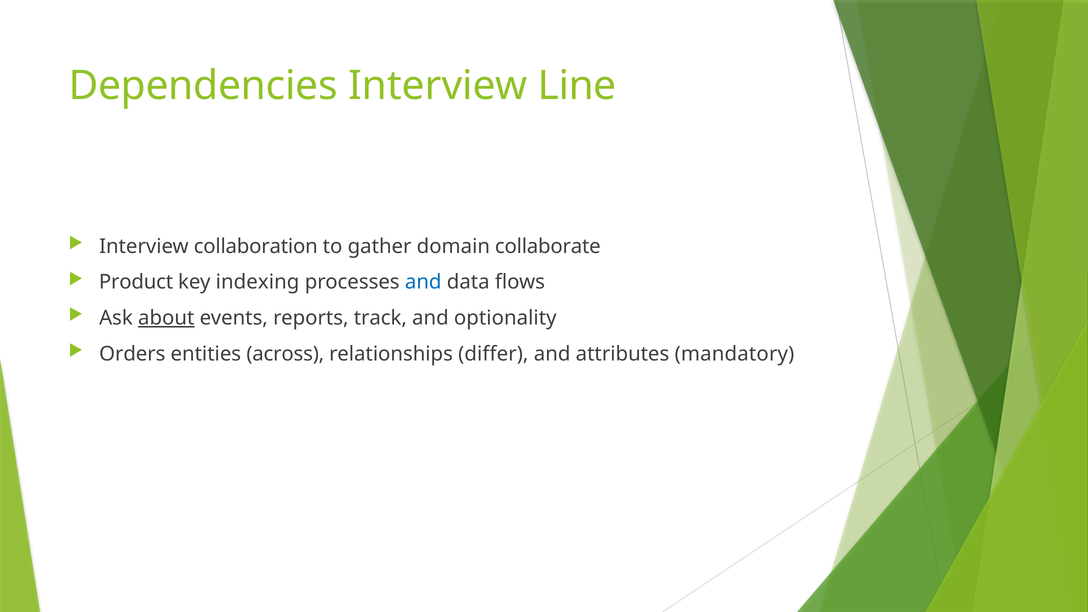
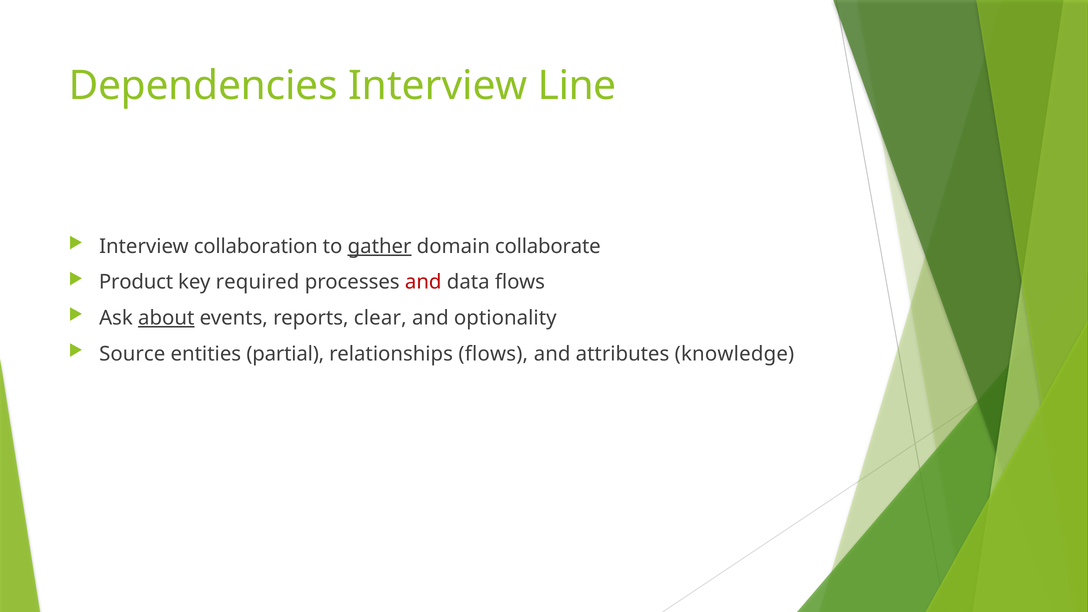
gather underline: none -> present (380, 246)
indexing: indexing -> required (258, 282)
and colour: blue -> red (423, 282)
track: track -> clear (380, 318)
Orders: Orders -> Source (132, 354)
across: across -> partial (285, 354)
relationships differ: differ -> flows (493, 354)
mandatory: mandatory -> knowledge (734, 354)
